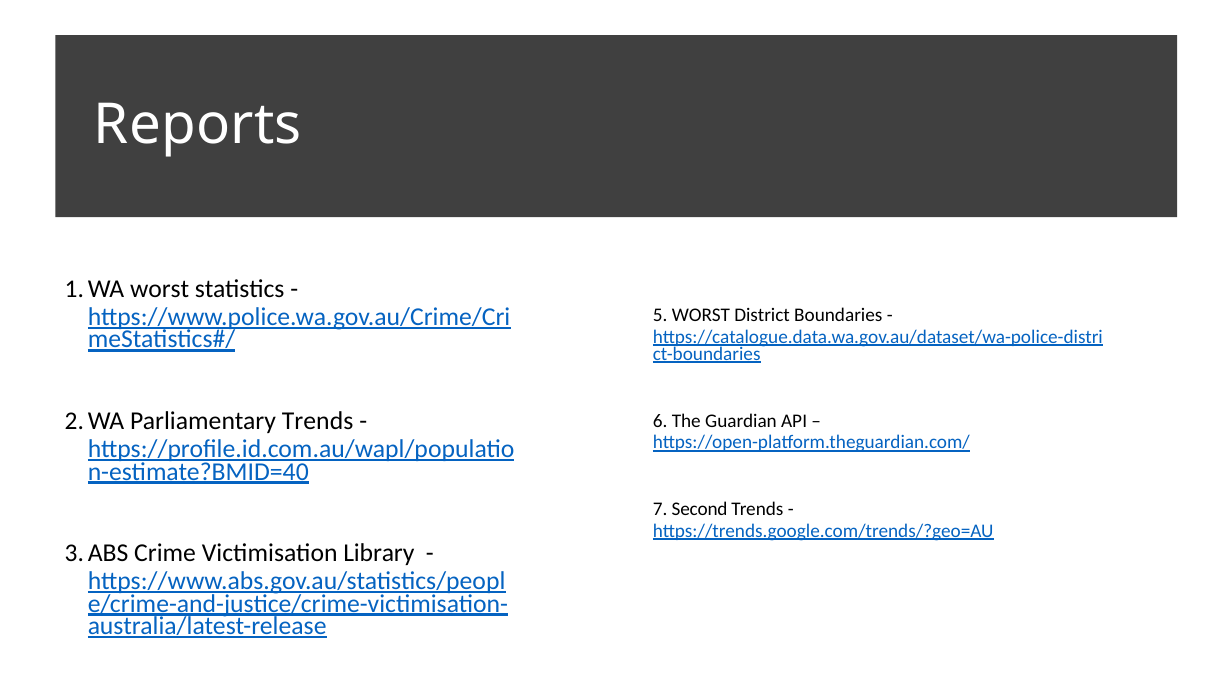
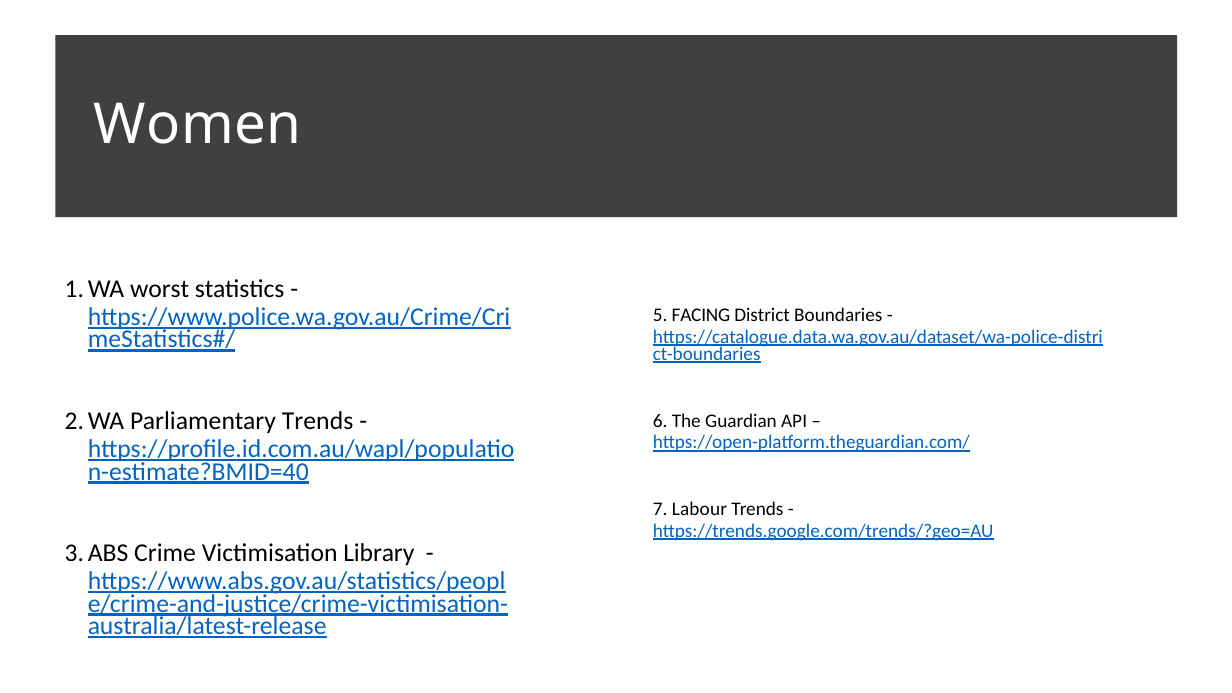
Reports: Reports -> Women (198, 125)
5 WORST: WORST -> FACING (701, 316)
Second: Second -> Labour (699, 510)
